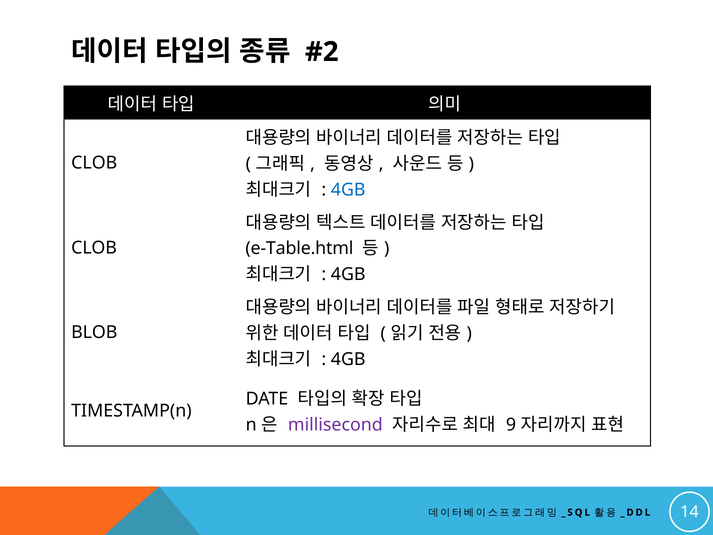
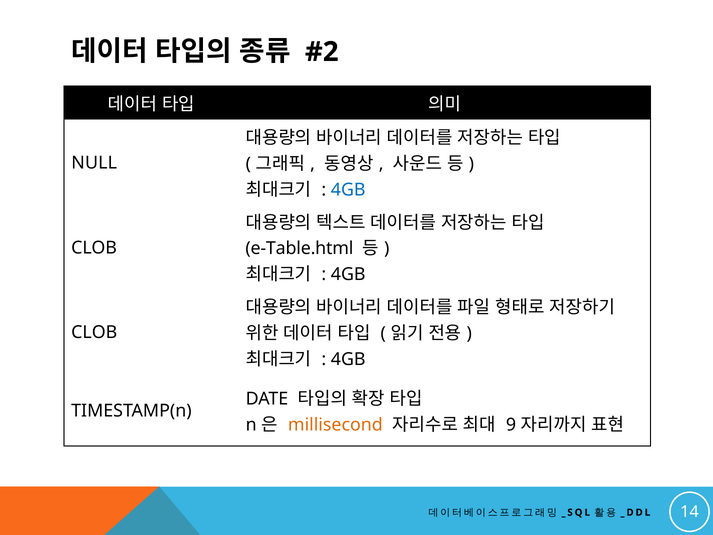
CLOB: CLOB -> NULL (94, 163)
BLOB: BLOB -> CLOB (94, 332)
millisecond colour: purple -> orange (335, 425)
